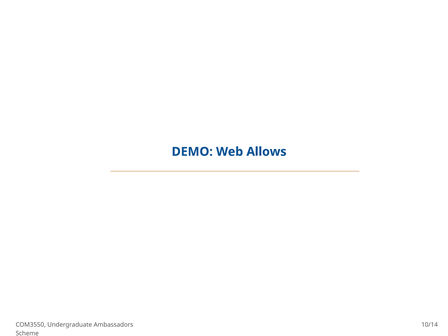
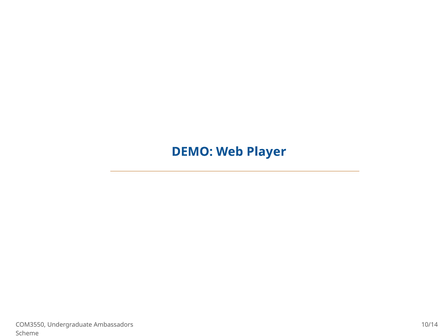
Allows: Allows -> Player (266, 152)
